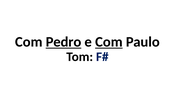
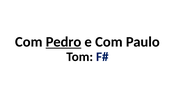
Com underline: present -> none (109, 42)
